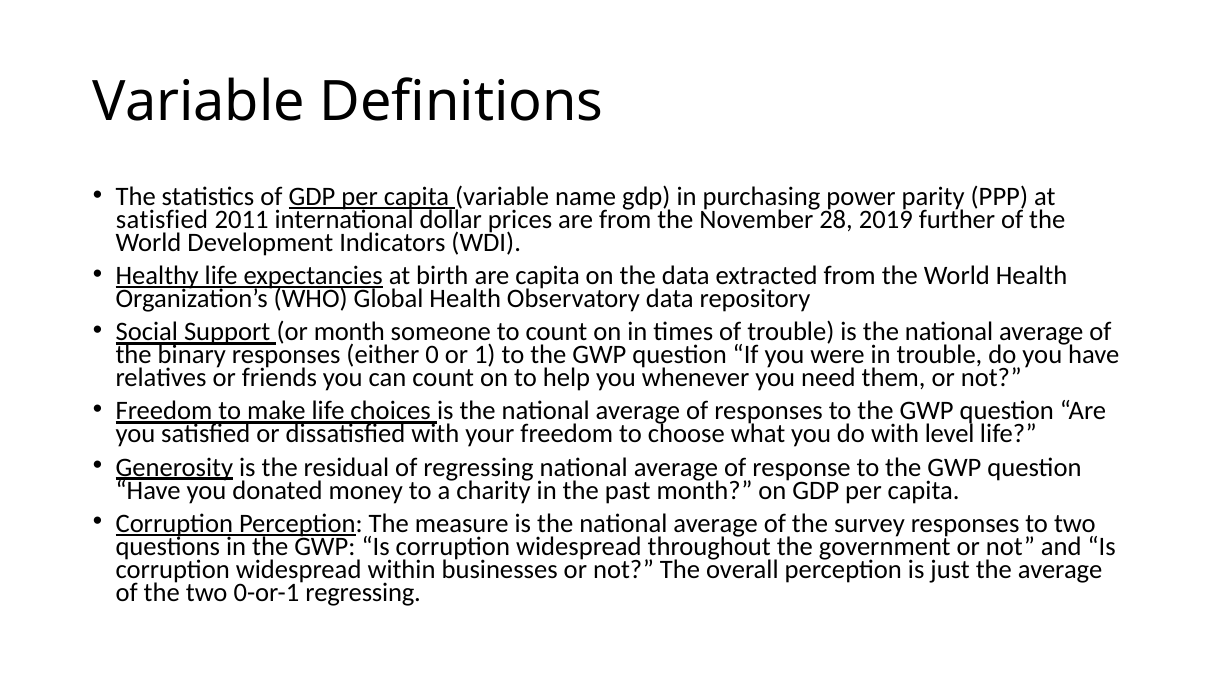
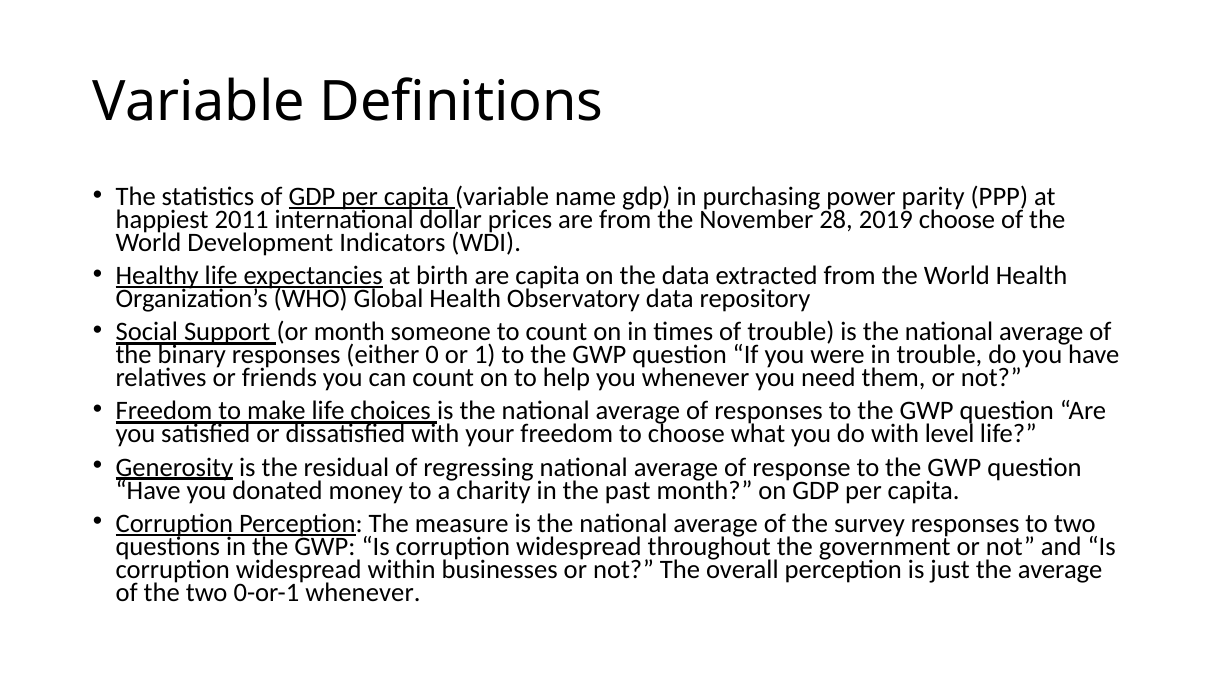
satisfied: satisfied -> happiest (162, 219)
2019 further: further -> choose (957, 219)
0-or-1 regressing: regressing -> whenever (363, 592)
